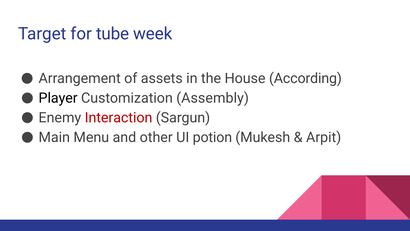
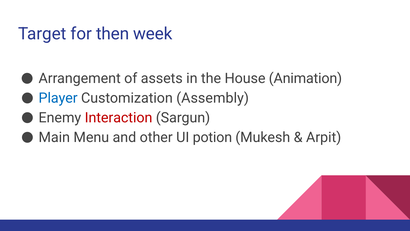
tube: tube -> then (113, 34)
According: According -> Animation (305, 78)
Player colour: black -> blue (58, 98)
